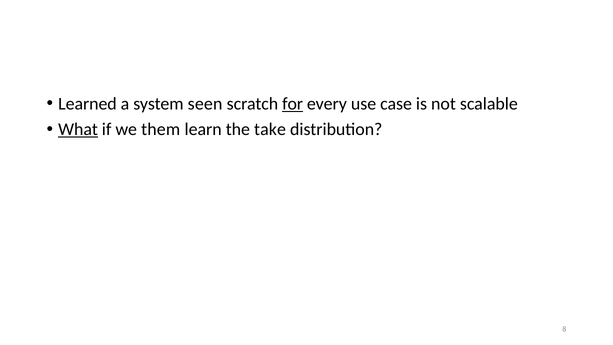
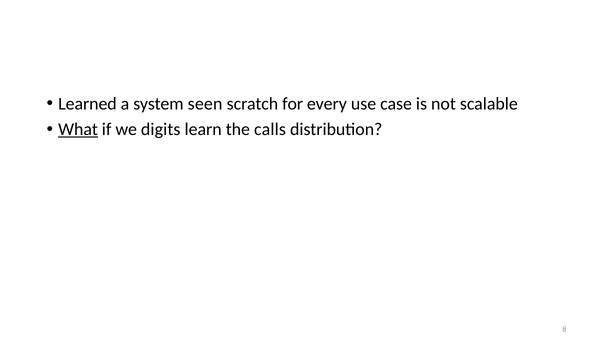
for underline: present -> none (293, 104)
them: them -> digits (161, 129)
take: take -> calls (270, 129)
